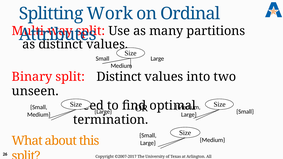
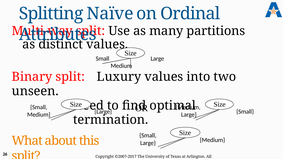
Work: Work -> Naïve (110, 14)
split Distinct: Distinct -> Luxury (119, 77)
